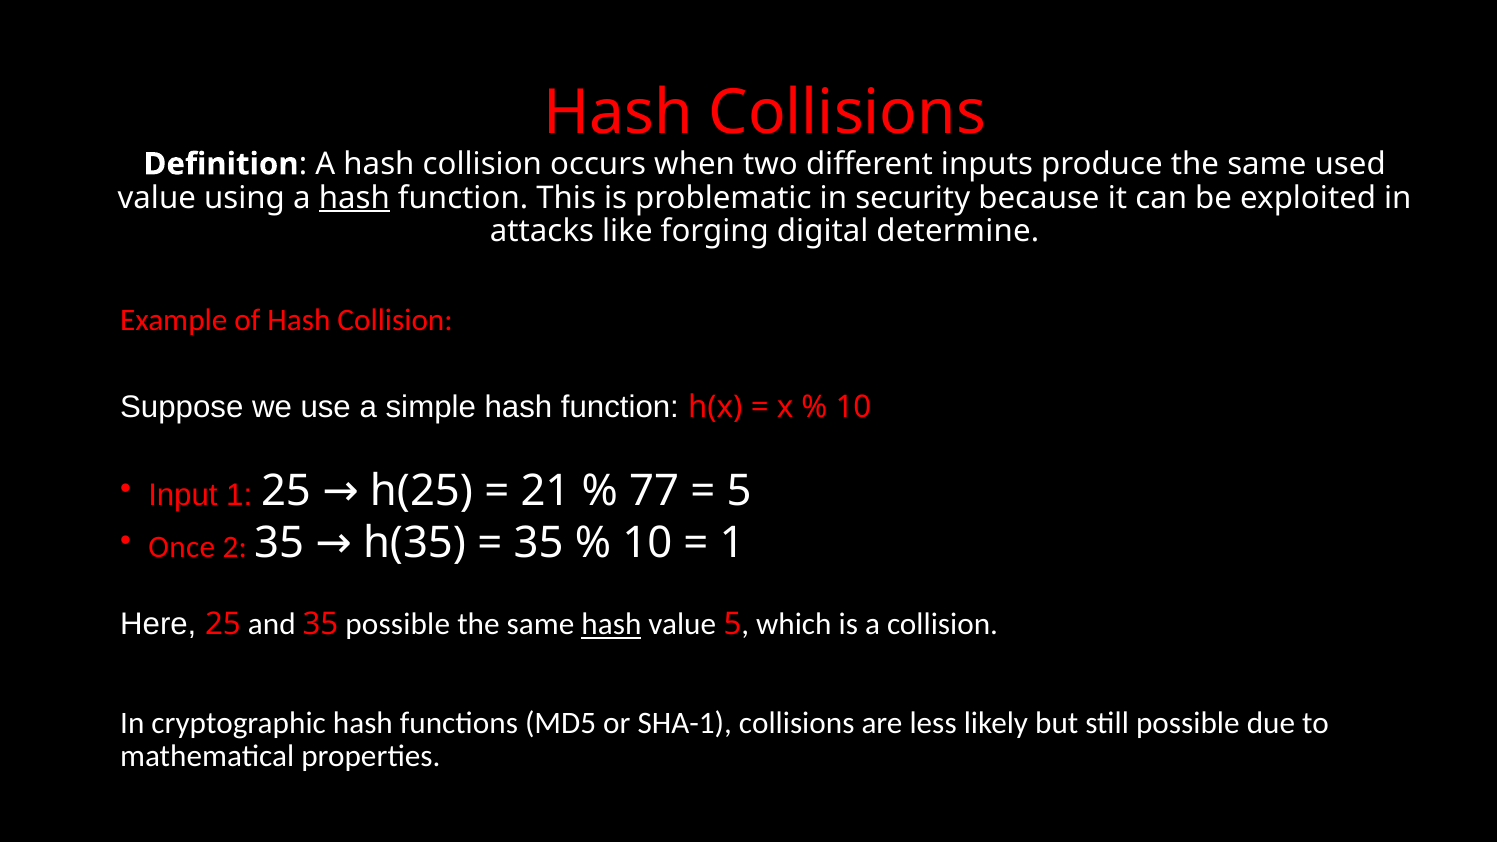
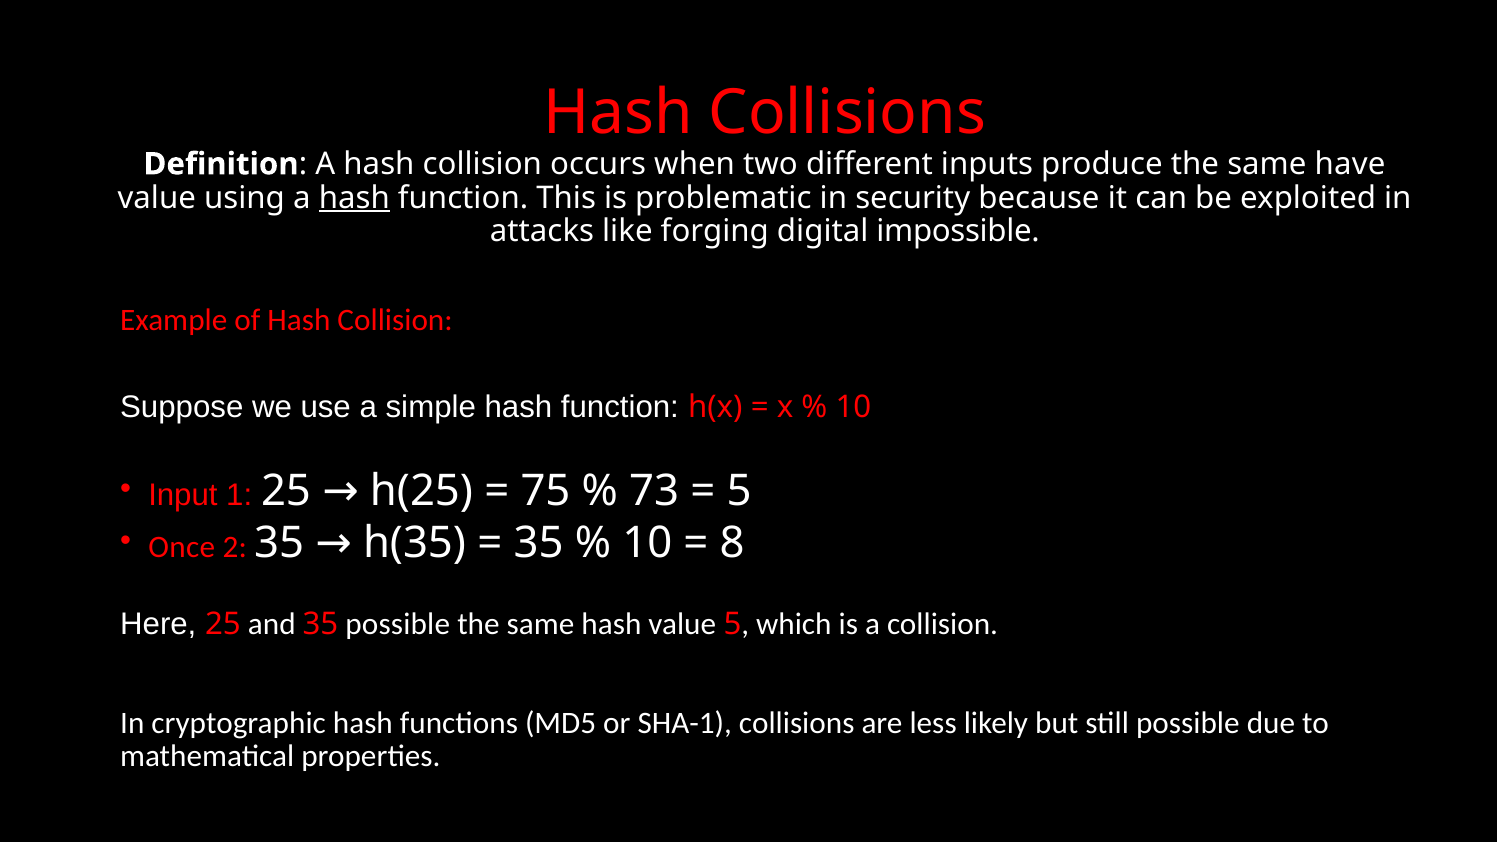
used: used -> have (1350, 164)
determine: determine -> impossible (958, 232)
21: 21 -> 75 (546, 491)
77: 77 -> 73 (654, 491)
1: 1 -> 8 (732, 543)
hash underline: present -> none (611, 625)
